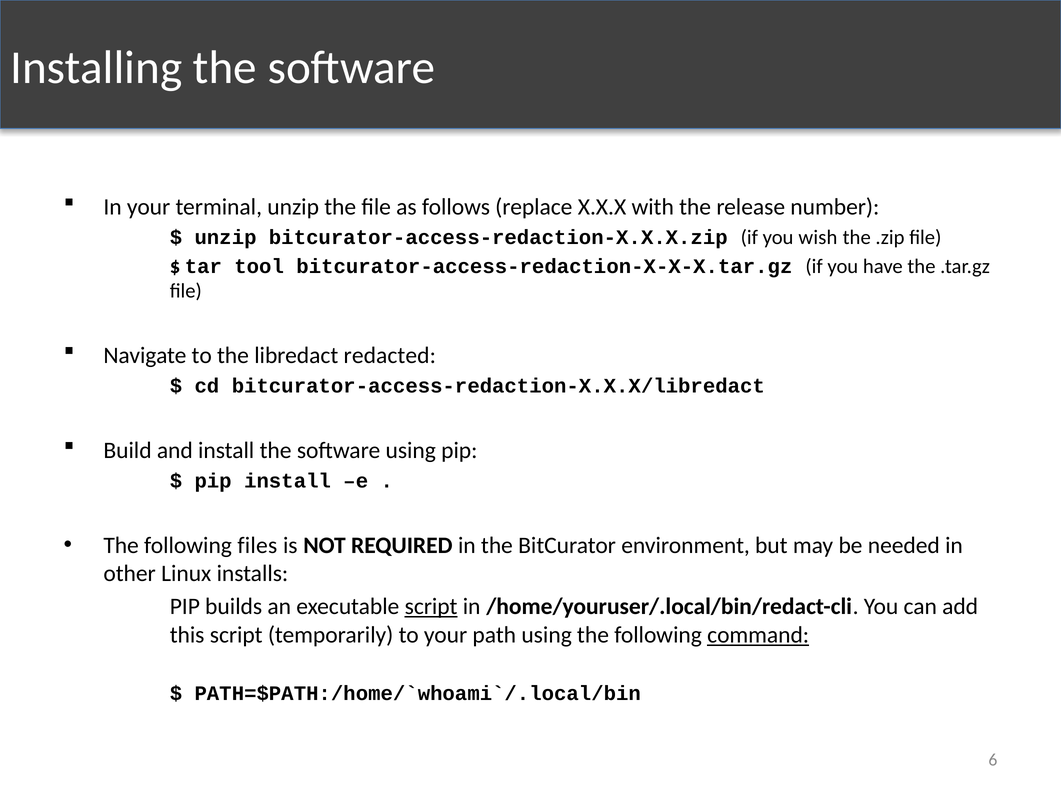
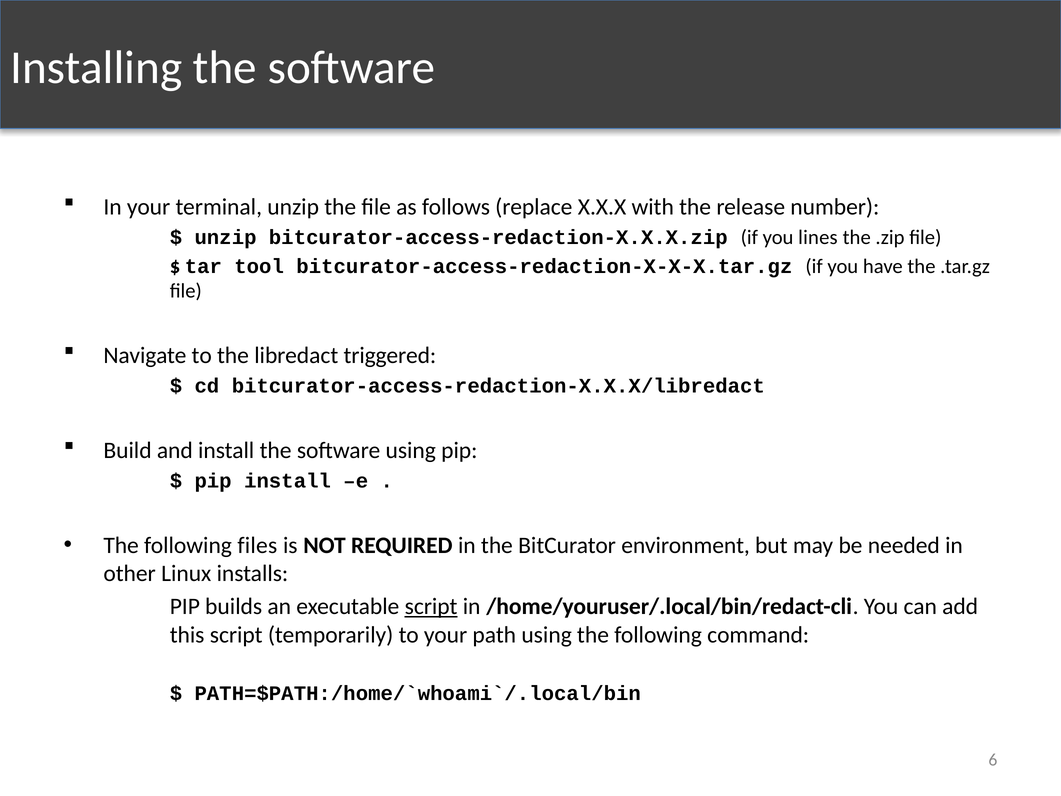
wish: wish -> lines (818, 237)
redacted: redacted -> triggered (390, 355)
command underline: present -> none (758, 635)
